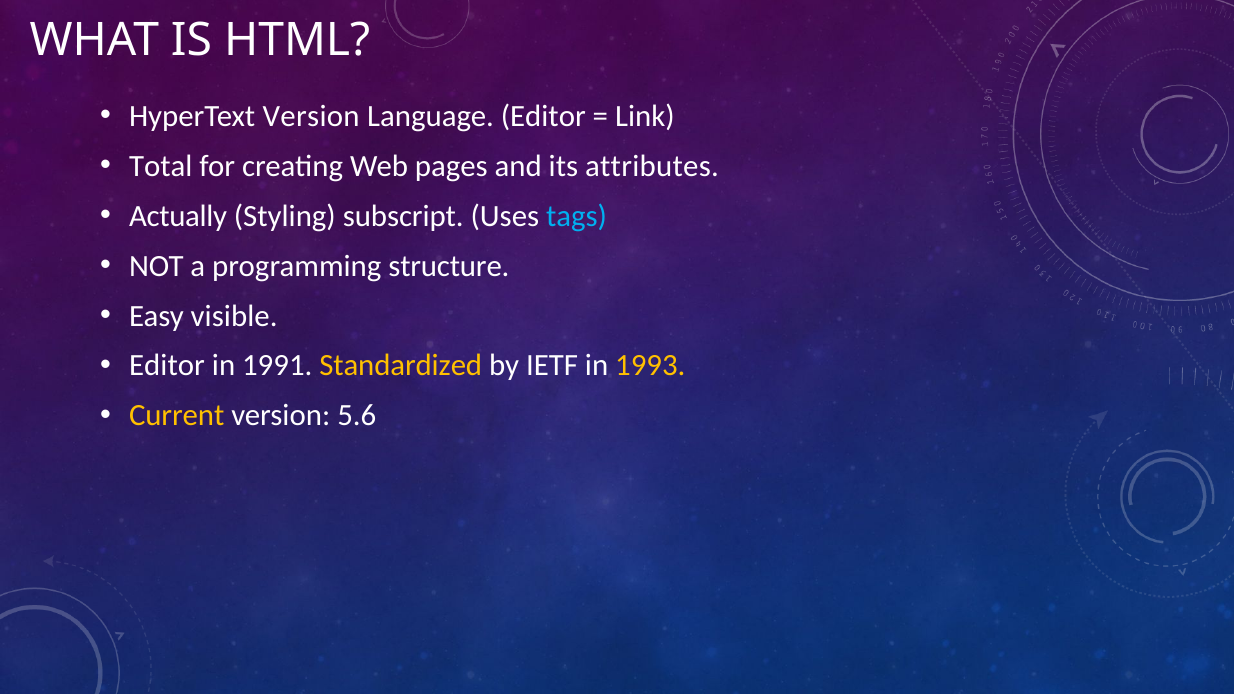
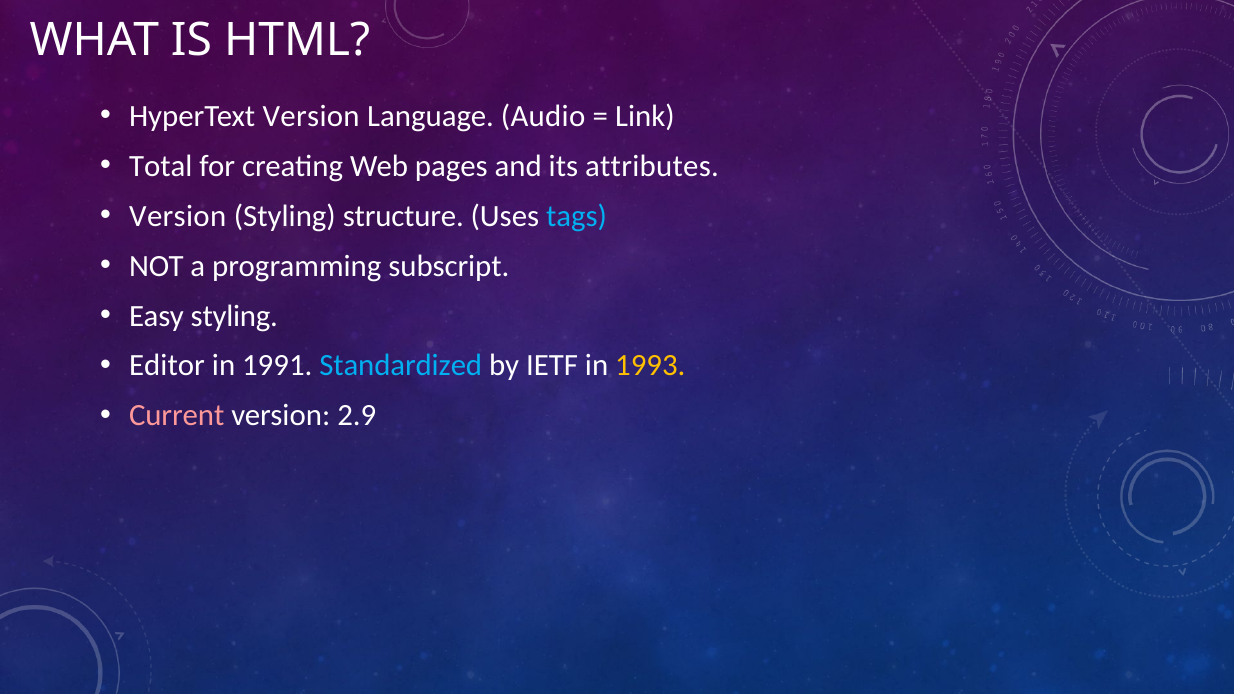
Language Editor: Editor -> Audio (543, 116)
Actually: Actually -> Version (178, 216)
subscript: subscript -> structure (403, 216)
structure: structure -> subscript (449, 266)
Easy visible: visible -> styling (234, 316)
Standardized colour: yellow -> light blue (401, 366)
Current colour: yellow -> pink (177, 416)
5.6: 5.6 -> 2.9 (357, 416)
